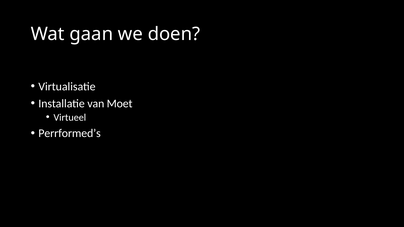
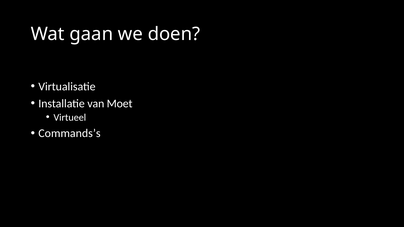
Perrformed’s: Perrformed’s -> Commands’s (69, 134)
